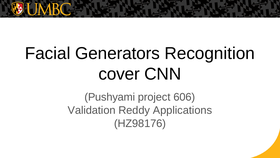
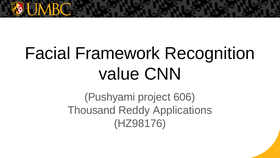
Generators: Generators -> Framework (118, 53)
cover: cover -> value (119, 74)
Validation: Validation -> Thousand (92, 110)
